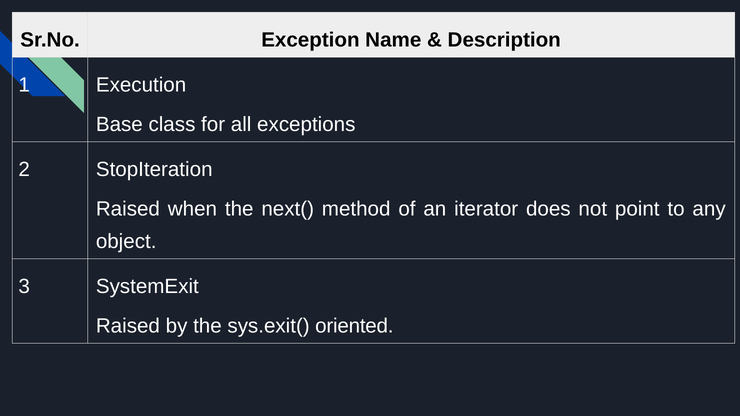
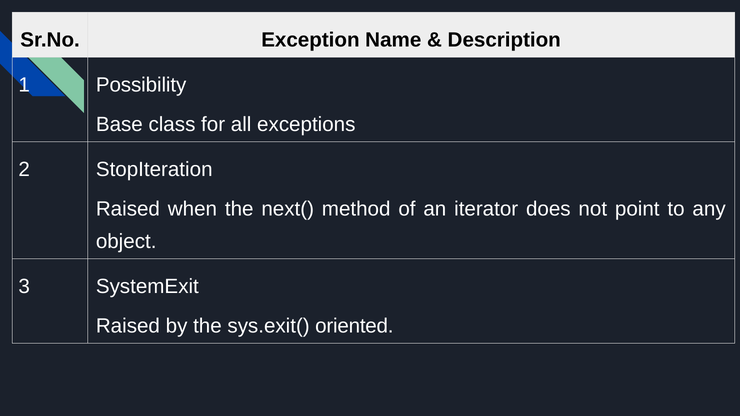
Execution: Execution -> Possibility (141, 85)
